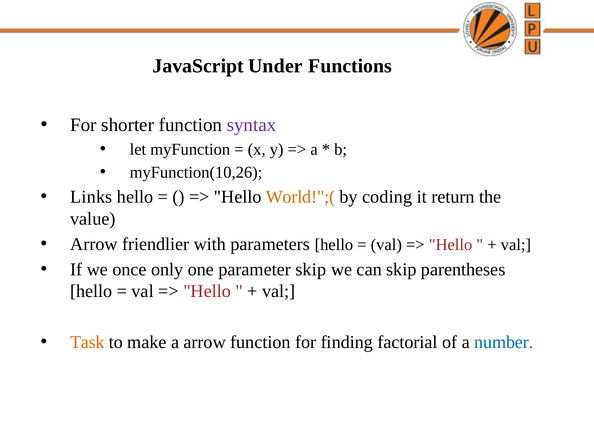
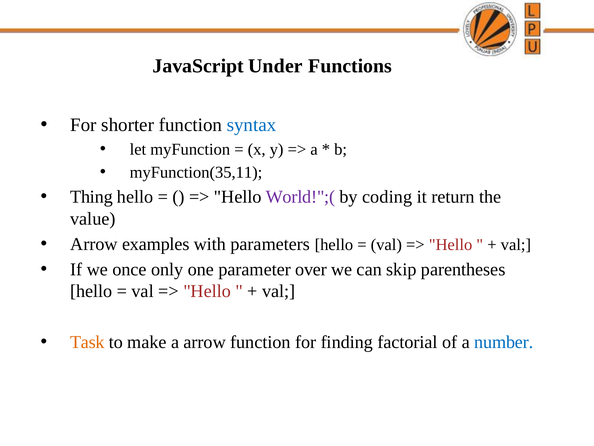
syntax colour: purple -> blue (252, 125)
myFunction(10,26: myFunction(10,26 -> myFunction(35,11 (196, 172)
Links: Links -> Thing (92, 197)
World!";( colour: orange -> purple (300, 197)
friendlier: friendlier -> examples (156, 244)
parameter skip: skip -> over (311, 269)
